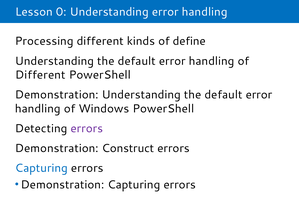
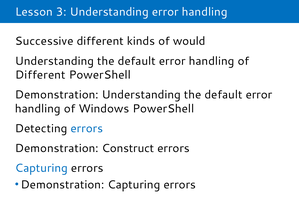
0: 0 -> 3 (61, 12)
Processing: Processing -> Successive (44, 41)
define: define -> would (189, 41)
errors colour: purple -> blue (87, 129)
